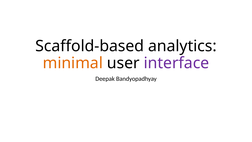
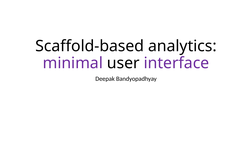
minimal colour: orange -> purple (73, 63)
